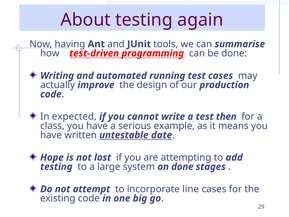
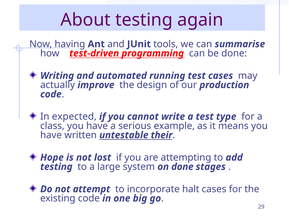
then: then -> type (226, 116)
date: date -> their (162, 135)
line: line -> halt (191, 189)
